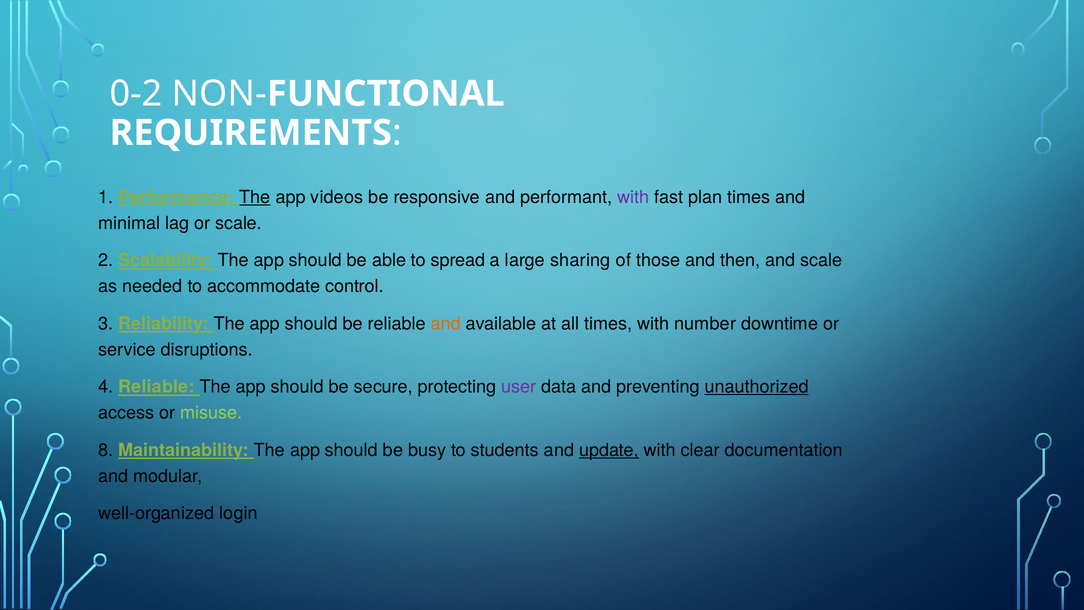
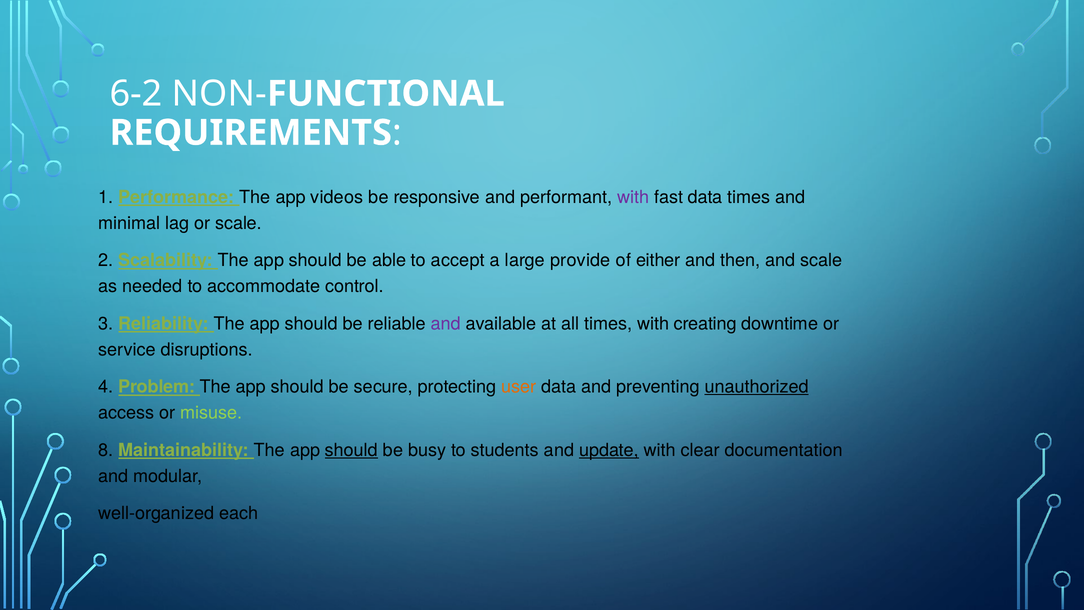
0-2: 0-2 -> 6-2 (136, 94)
The underline: present -> none (255, 197)
fast plan: plan -> data (705, 197)
spread: spread -> accept (458, 260)
sharing: sharing -> provide (580, 260)
those: those -> either (658, 260)
and colour: orange -> purple (446, 324)
number: number -> creating (705, 324)
4 Reliable: Reliable -> Problem (157, 387)
user colour: purple -> orange (519, 387)
should underline: none -> present (351, 450)
login: login -> each (239, 513)
